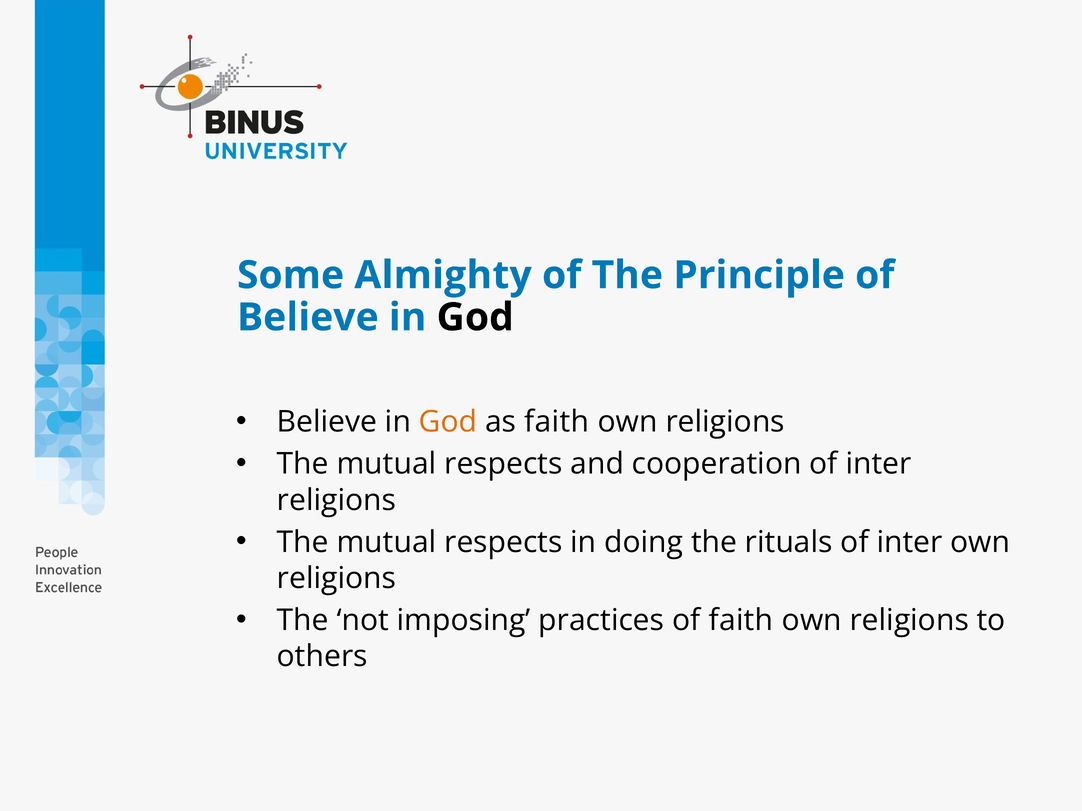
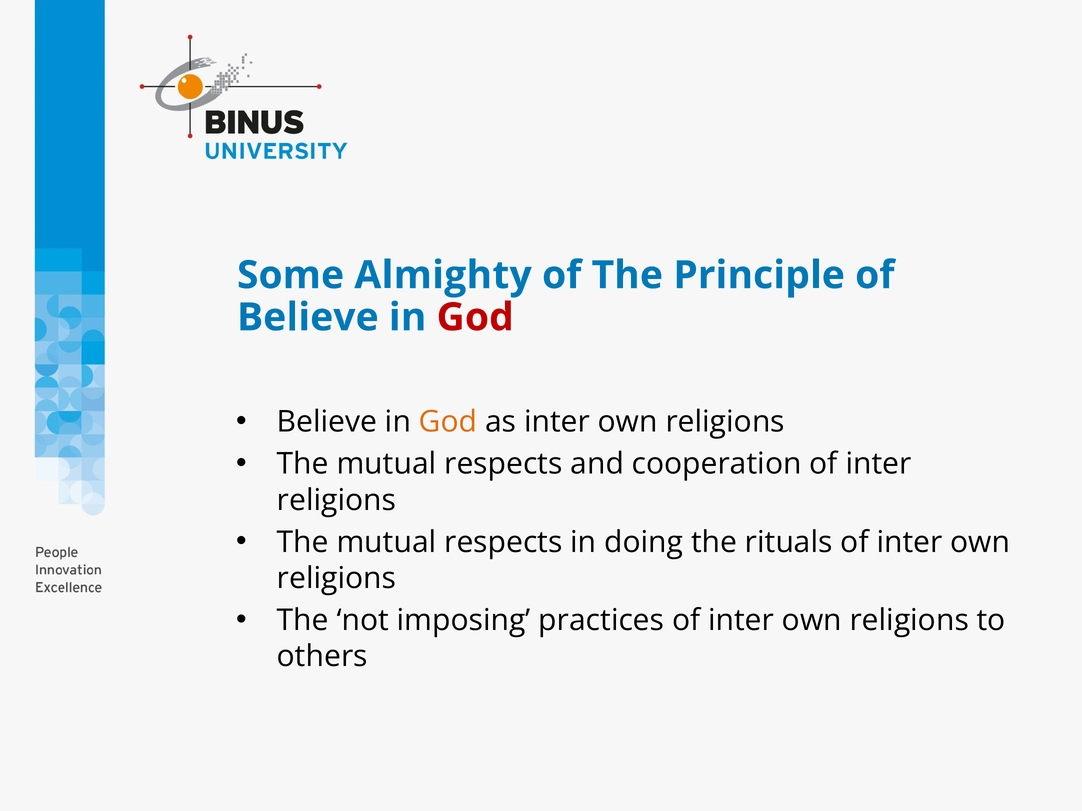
God colour: black -> red (475, 318)
as faith: faith -> inter (557, 422)
practices of faith: faith -> inter (741, 621)
